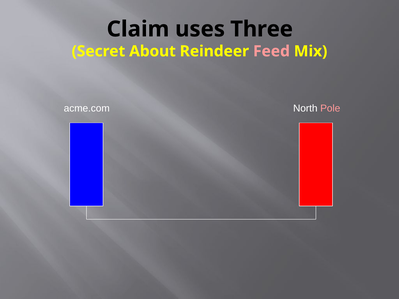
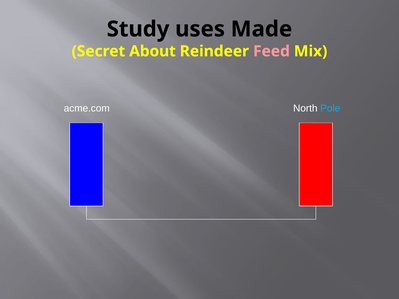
Claim: Claim -> Study (138, 29)
Three: Three -> Made (261, 29)
Pole colour: pink -> light blue (330, 108)
